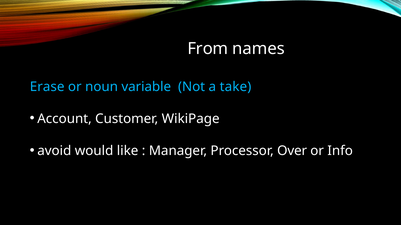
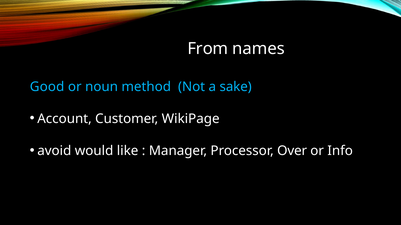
Erase: Erase -> Good (47, 87)
variable: variable -> method (146, 87)
take: take -> sake (236, 87)
